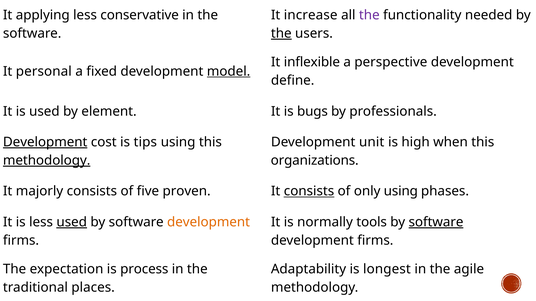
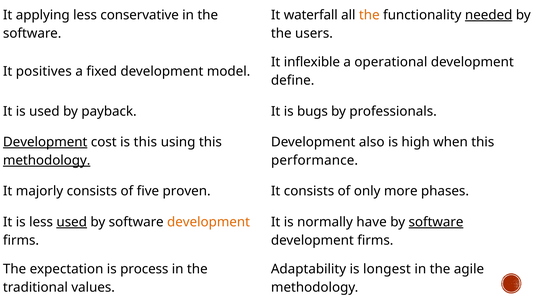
increase: increase -> waterfall (311, 15)
the colour: purple -> orange (369, 15)
needed underline: none -> present (489, 15)
the underline: present -> none (281, 33)
perspective: perspective -> operational (391, 62)
personal: personal -> positives (44, 71)
model underline: present -> none (229, 71)
element: element -> payback (109, 111)
is tips: tips -> this (145, 142)
unit: unit -> also (372, 142)
organizations: organizations -> performance (315, 161)
consists underline: present -> none (309, 192)
only using: using -> more (401, 192)
tools: tools -> have (372, 222)
places: places -> values (93, 288)
